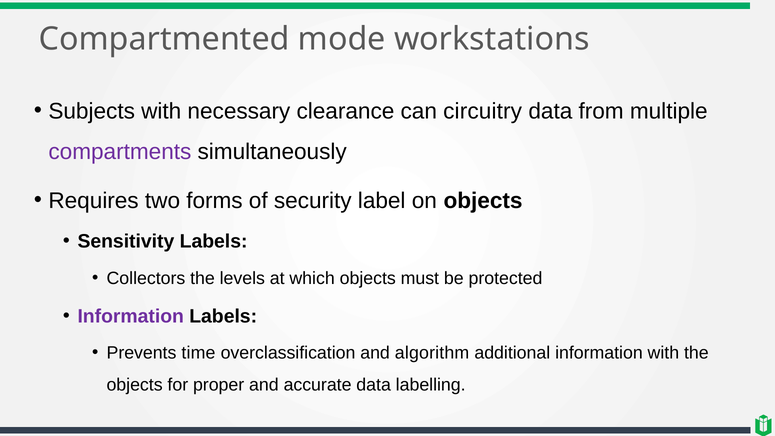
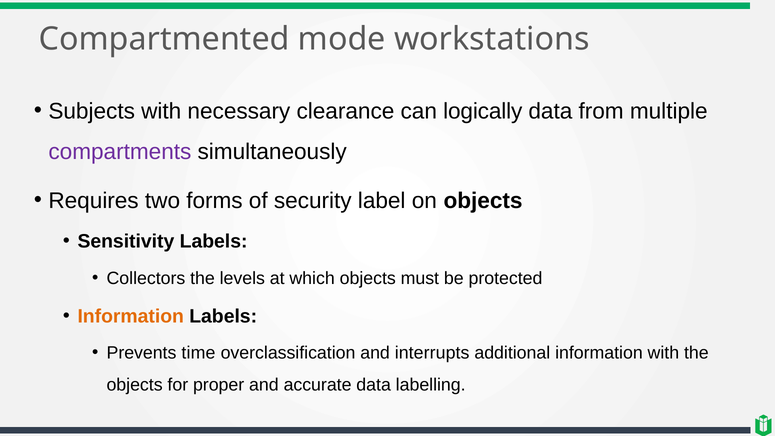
circuitry: circuitry -> logically (483, 111)
Information colour: purple -> orange (131, 316)
algorithm: algorithm -> interrupts (432, 353)
